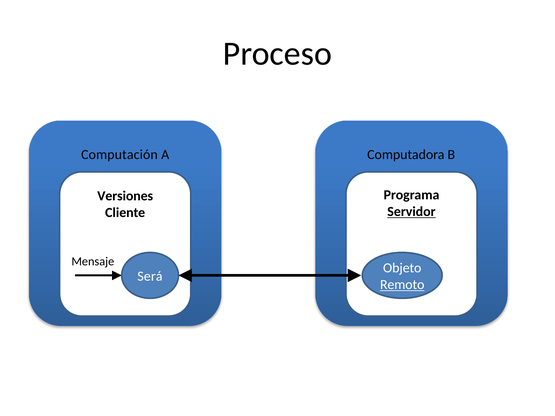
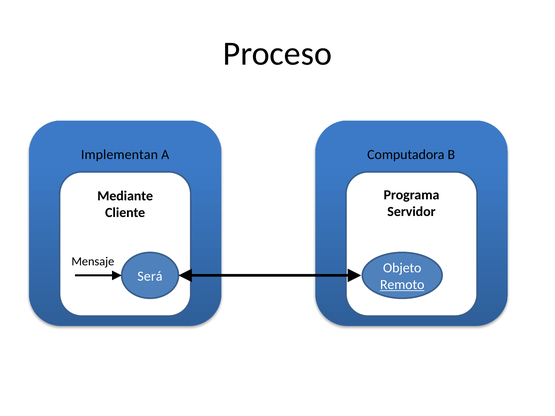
Computación: Computación -> Implementan (119, 155)
Versiones: Versiones -> Mediante (125, 196)
Servidor underline: present -> none (411, 212)
